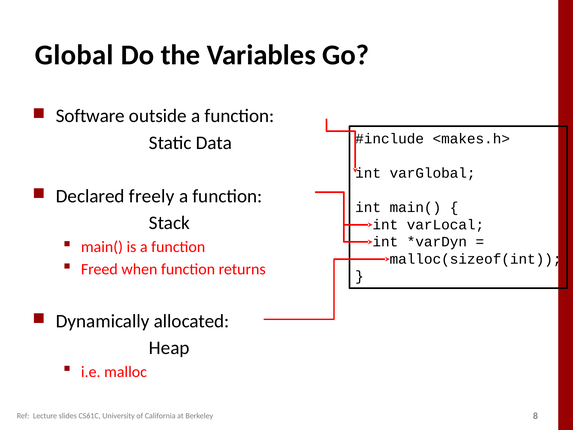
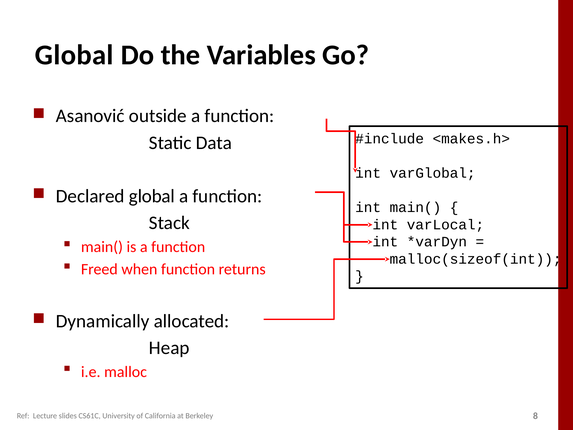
Software: Software -> Asanović (90, 116)
Declared freely: freely -> global (152, 196)
